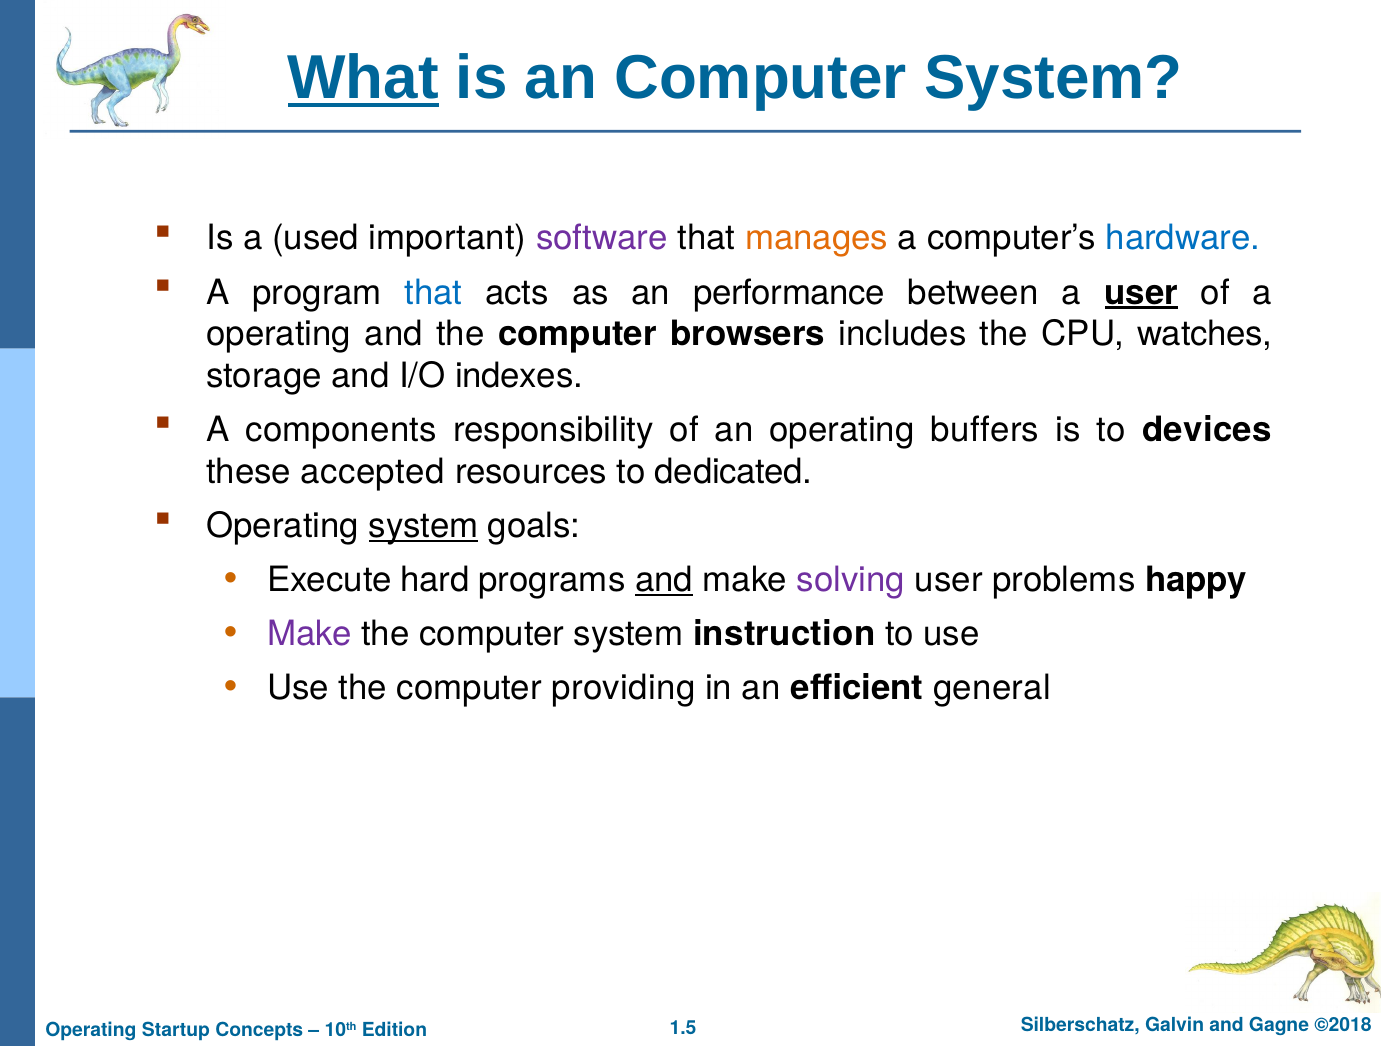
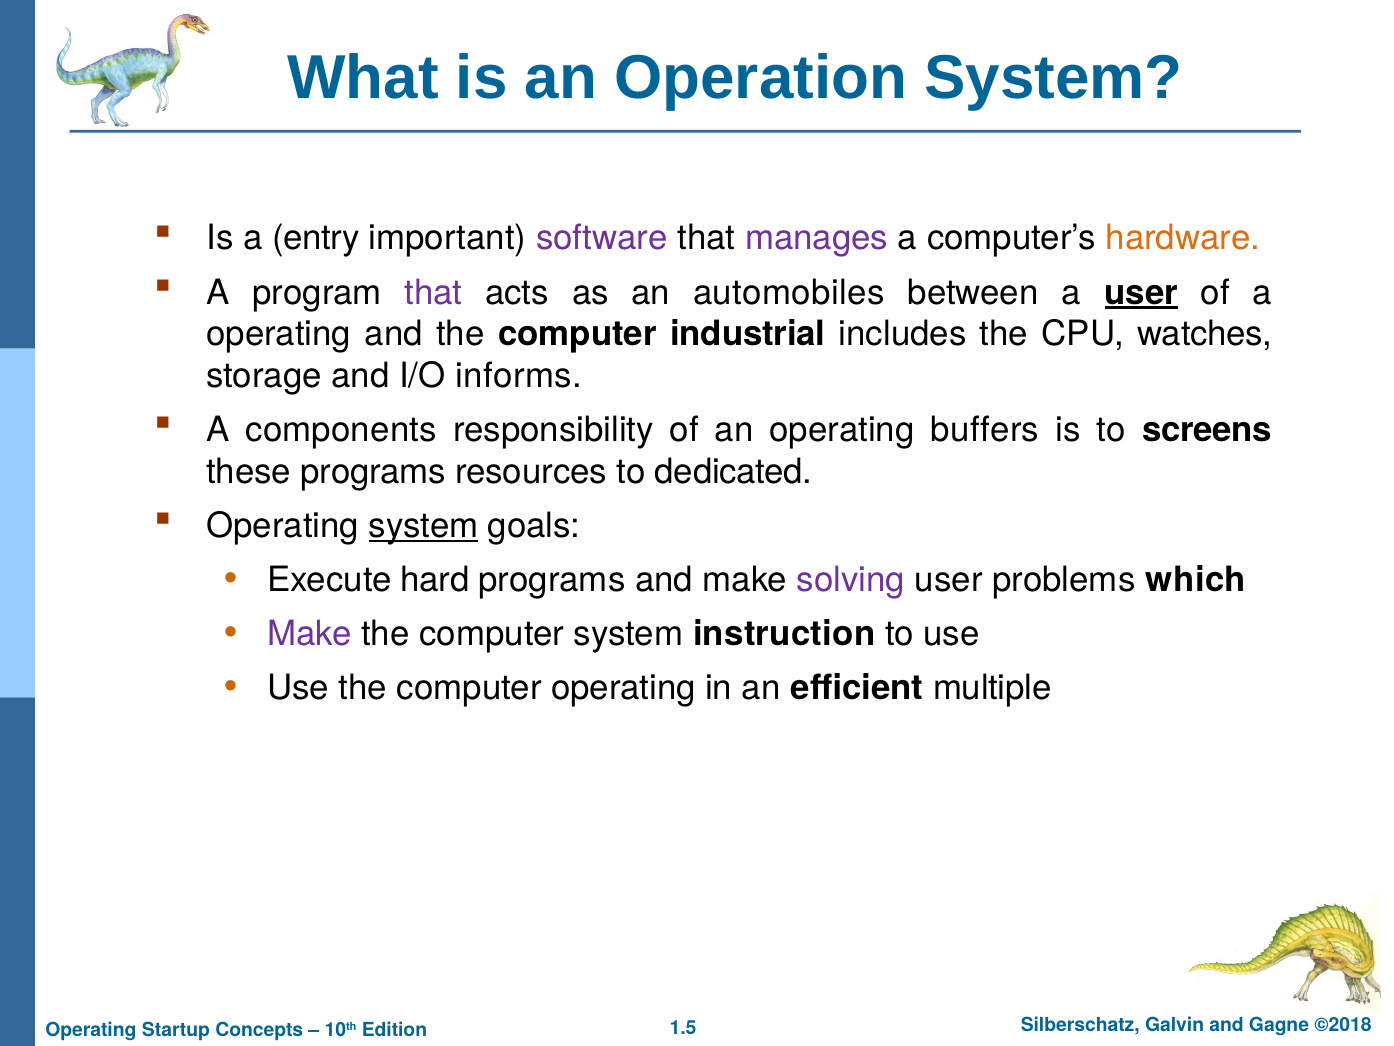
What underline: present -> none (363, 78)
an Computer: Computer -> Operation (761, 78)
used: used -> entry (316, 238)
manages colour: orange -> purple (817, 238)
hardware colour: blue -> orange (1183, 238)
that colour: blue -> purple (434, 292)
performance: performance -> automobiles (789, 292)
browsers: browsers -> industrial (748, 334)
indexes: indexes -> informs (519, 376)
devices: devices -> screens (1207, 430)
these accepted: accepted -> programs (373, 472)
and underline: present -> none (664, 580)
happy: happy -> which (1196, 580)
computer providing: providing -> operating (624, 688)
general: general -> multiple (992, 688)
